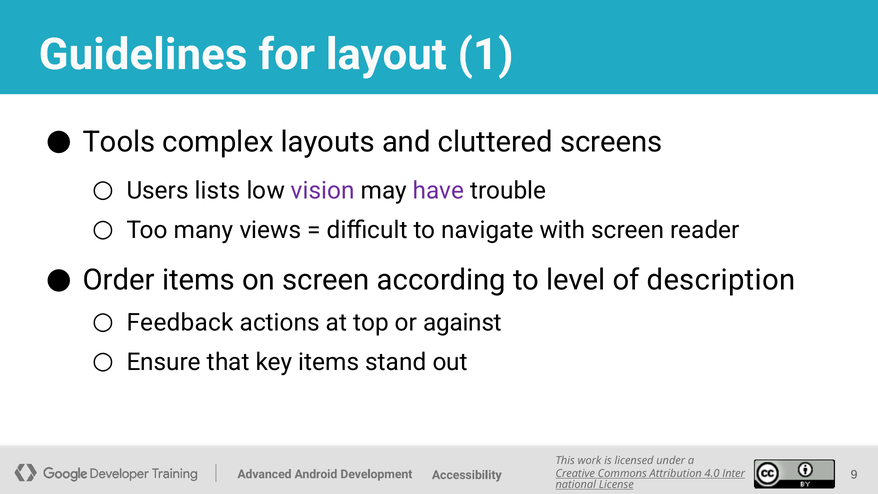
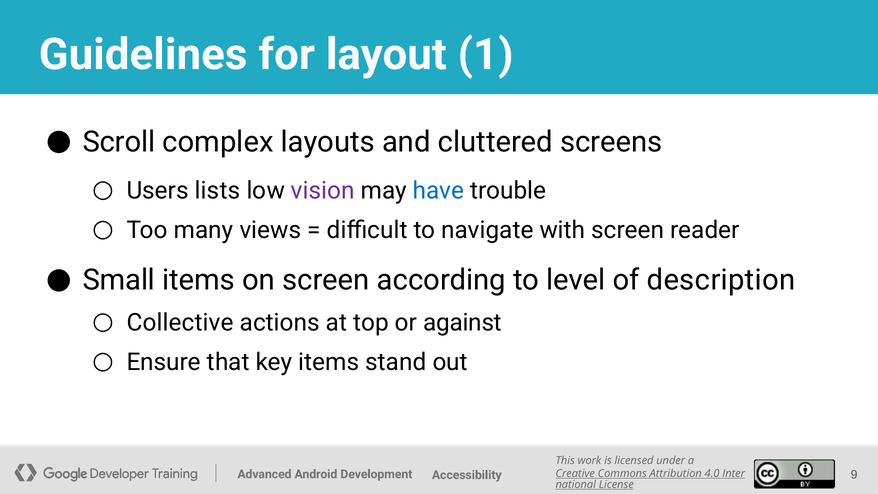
Tools: Tools -> Scroll (119, 142)
have colour: purple -> blue (438, 190)
Order: Order -> Small (119, 280)
Feedback: Feedback -> Collective (180, 323)
